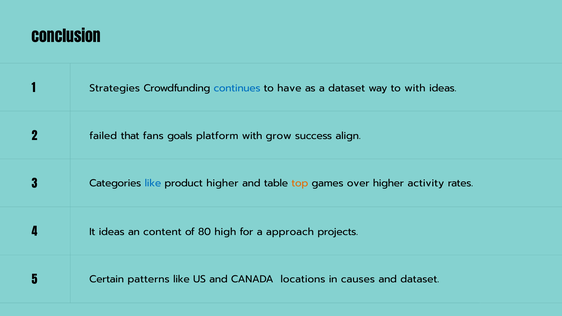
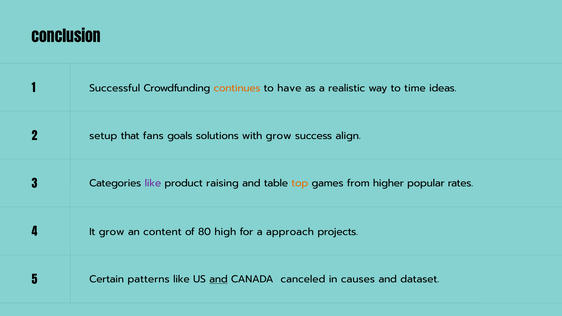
Strategies: Strategies -> Successful (115, 88)
continues colour: blue -> orange (237, 88)
a dataset: dataset -> realistic (347, 88)
to with: with -> time (415, 88)
failed: failed -> setup (103, 136)
platform: platform -> solutions (217, 136)
like colour: blue -> purple (153, 183)
product higher: higher -> raising (222, 183)
over: over -> from (358, 183)
activity: activity -> popular (426, 183)
It ideas: ideas -> grow (112, 232)
and underline: none -> present (218, 279)
locations: locations -> canceled (303, 279)
